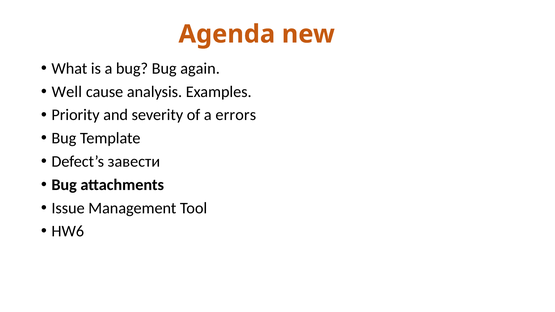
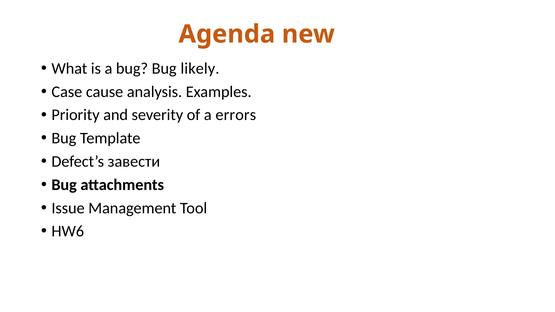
again: again -> likely (200, 69)
Well: Well -> Case (67, 92)
